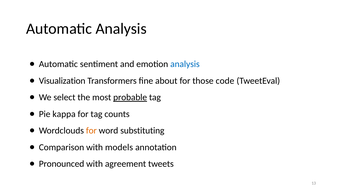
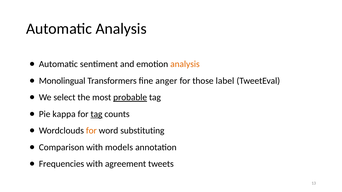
analysis colour: blue -> orange (185, 64)
Visualization: Visualization -> Monolingual (62, 81)
about: about -> anger (166, 81)
code: code -> label (225, 81)
tag underline: none -> present (97, 114)
Pronounced: Pronounced -> Frequencies (62, 164)
